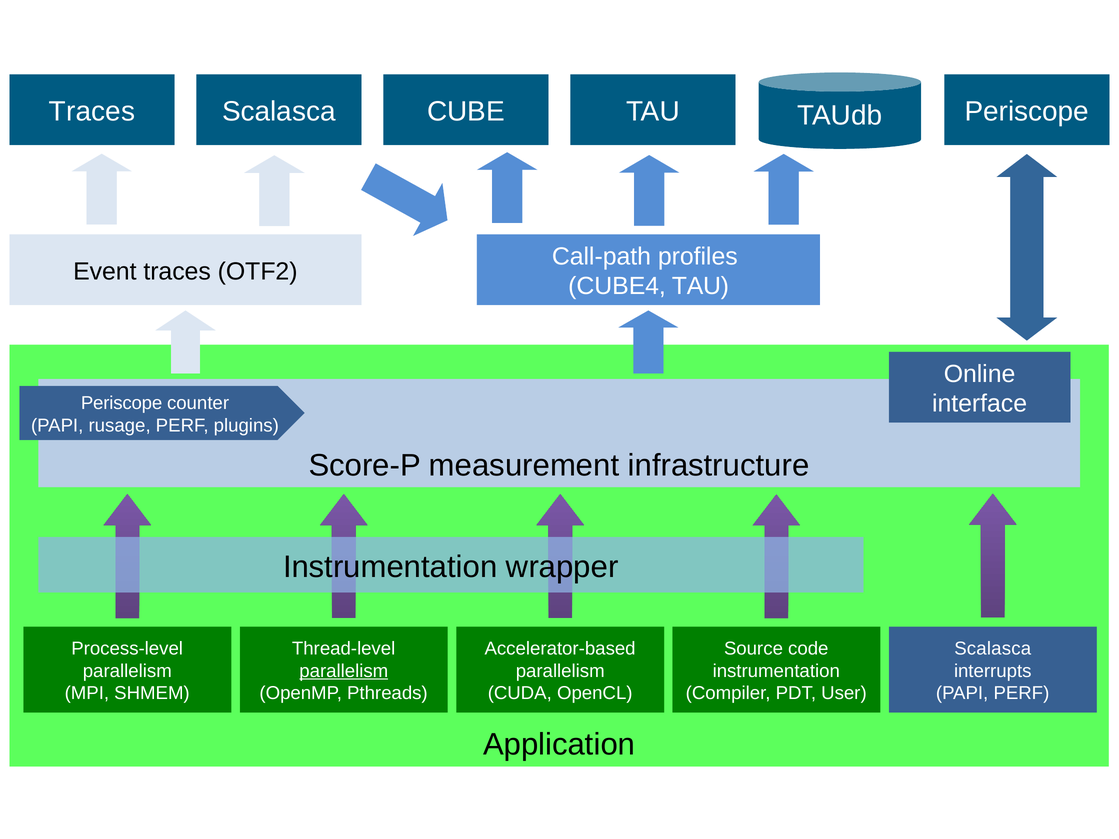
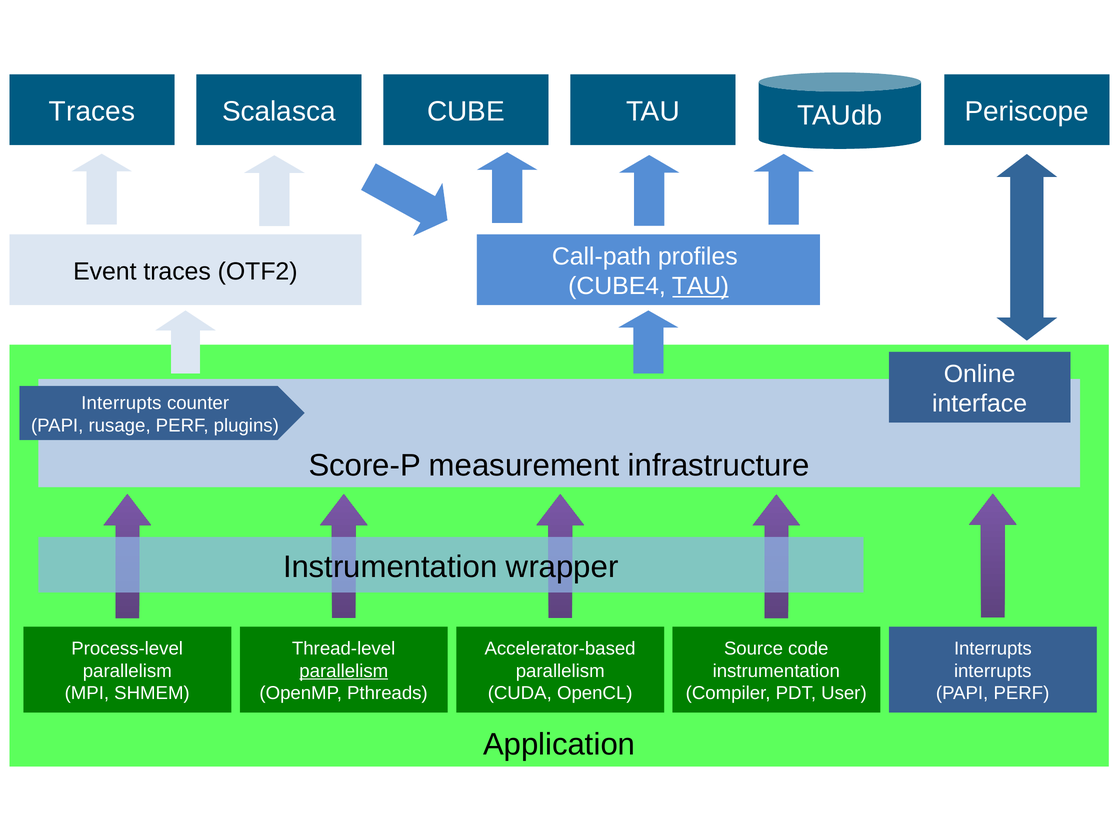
TAU underline: none -> present (700, 286)
Periscope: Periscope -> Interrupts (121, 403)
Scalasca: Scalasca -> Interrupts (993, 649)
